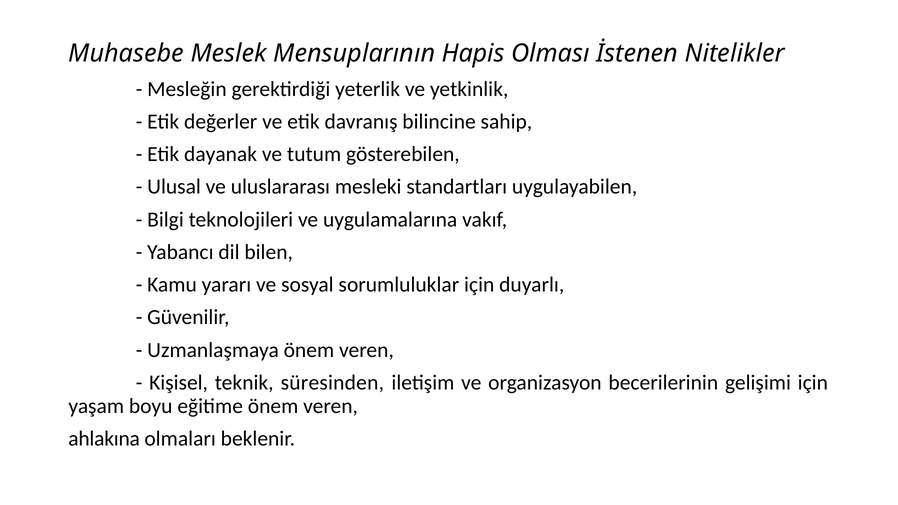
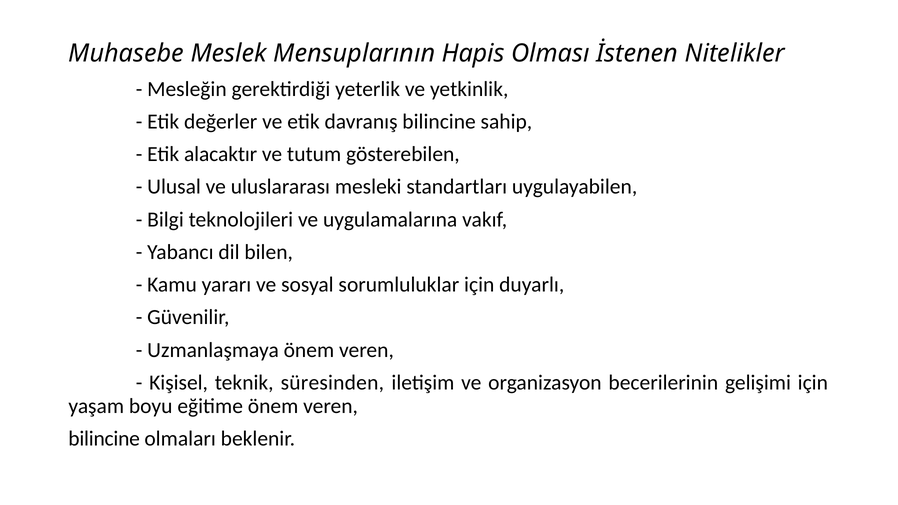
dayanak: dayanak -> alacaktır (221, 154)
ahlakına: ahlakına -> bilincine (104, 439)
